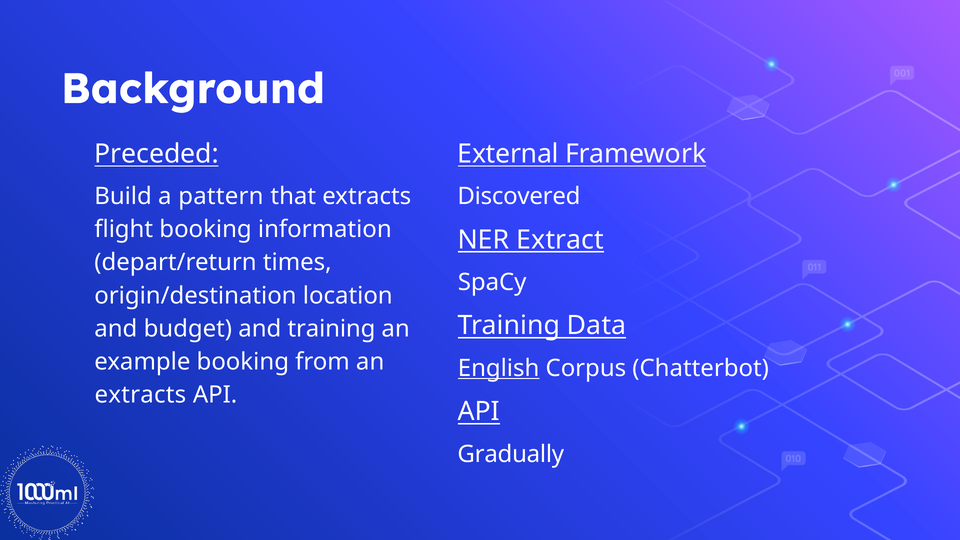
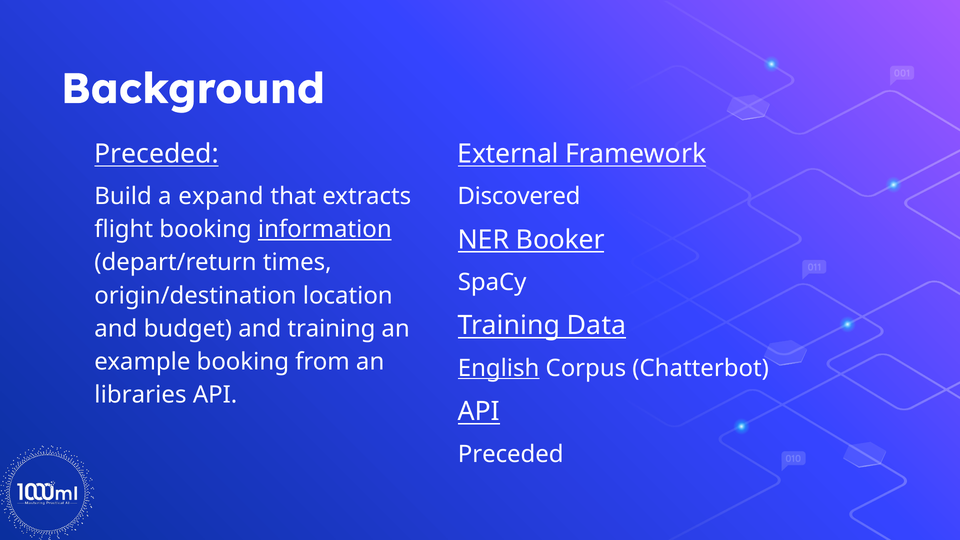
pattern: pattern -> expand (221, 196)
information underline: none -> present (325, 229)
Extract: Extract -> Booker (560, 240)
extracts: extracts -> libraries (140, 395)
Gradually: Gradually -> Preceded (511, 454)
